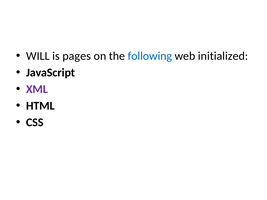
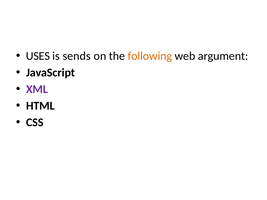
WILL: WILL -> USES (38, 56)
pages: pages -> sends (77, 56)
following colour: blue -> orange (150, 56)
initialized: initialized -> argument (223, 56)
